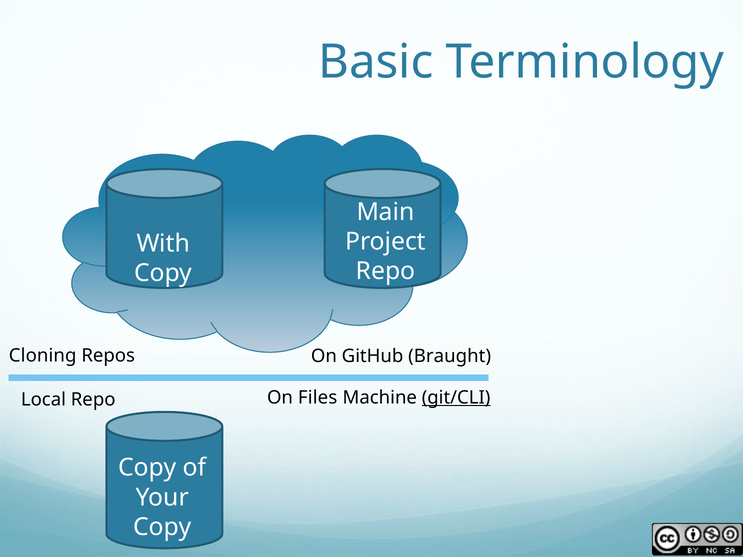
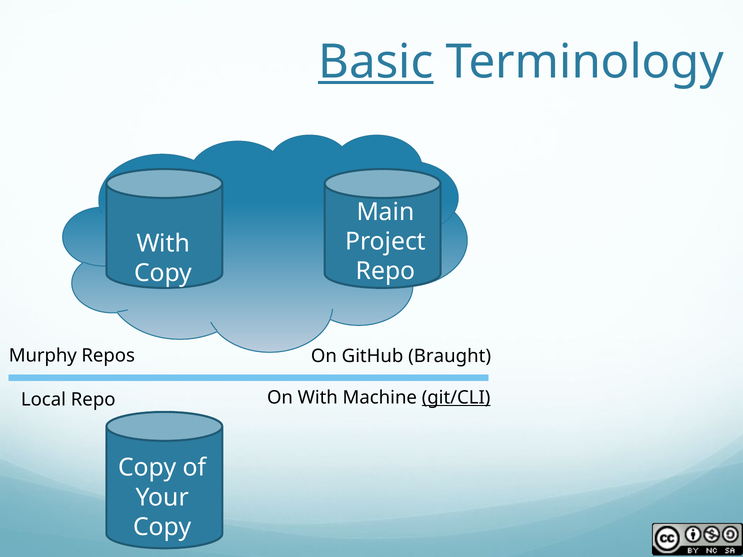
Basic underline: none -> present (376, 62)
Cloning: Cloning -> Murphy (43, 356)
On Files: Files -> With (318, 398)
